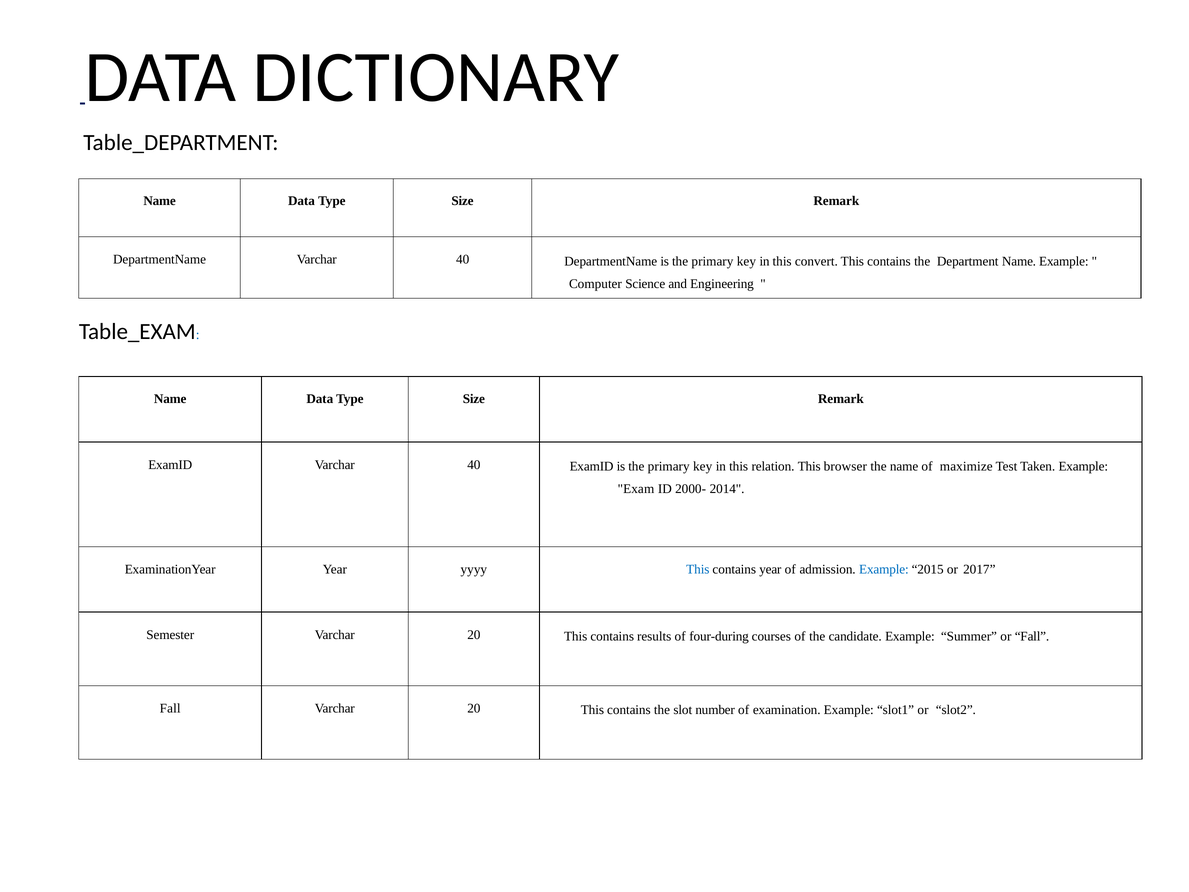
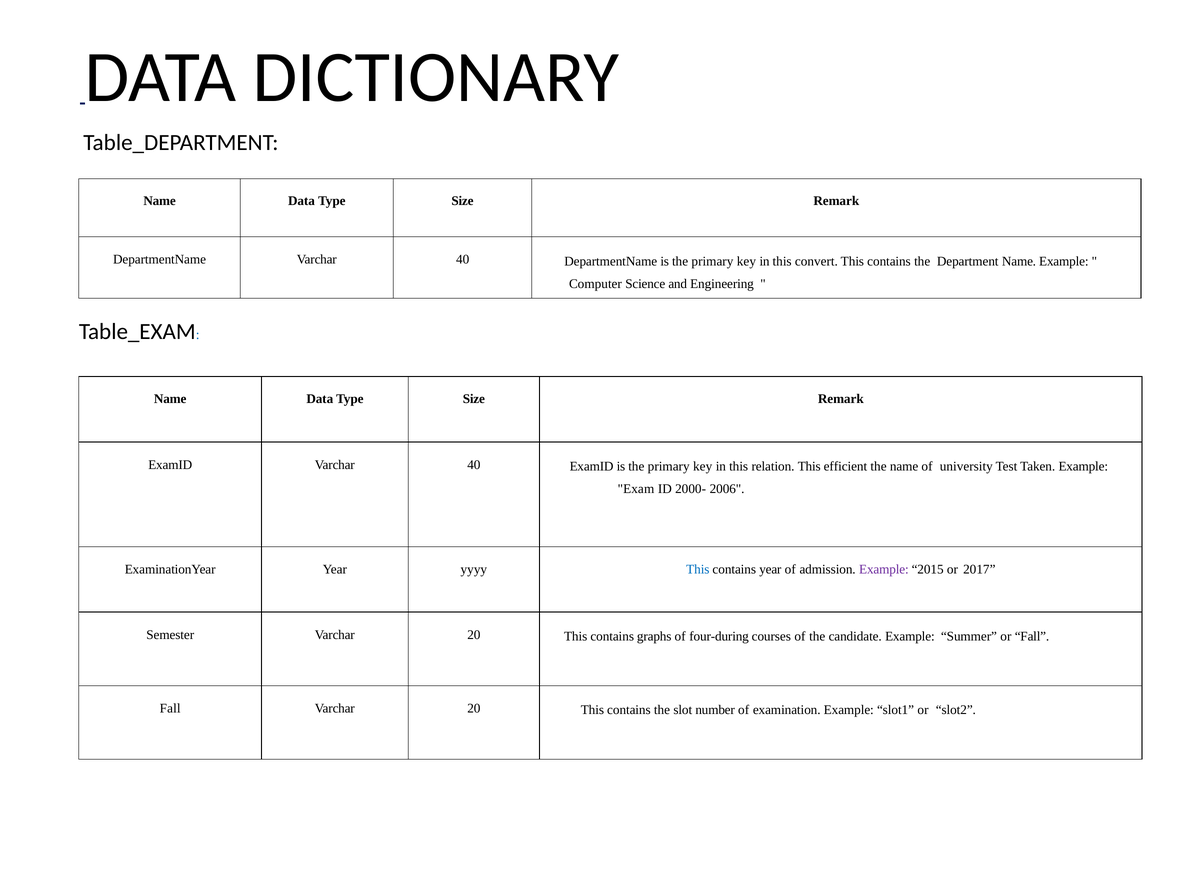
browser: browser -> efficient (845, 466)
maximize: maximize -> university (966, 466)
2014: 2014 -> 2006 (727, 489)
Example colour: blue -> purple (884, 569)
results: results -> graphs (654, 636)
